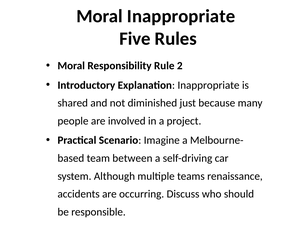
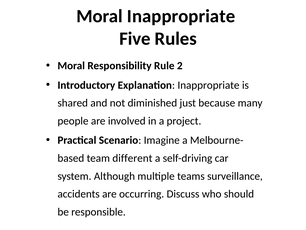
between: between -> different (132, 158)
renaissance: renaissance -> surveillance (235, 176)
